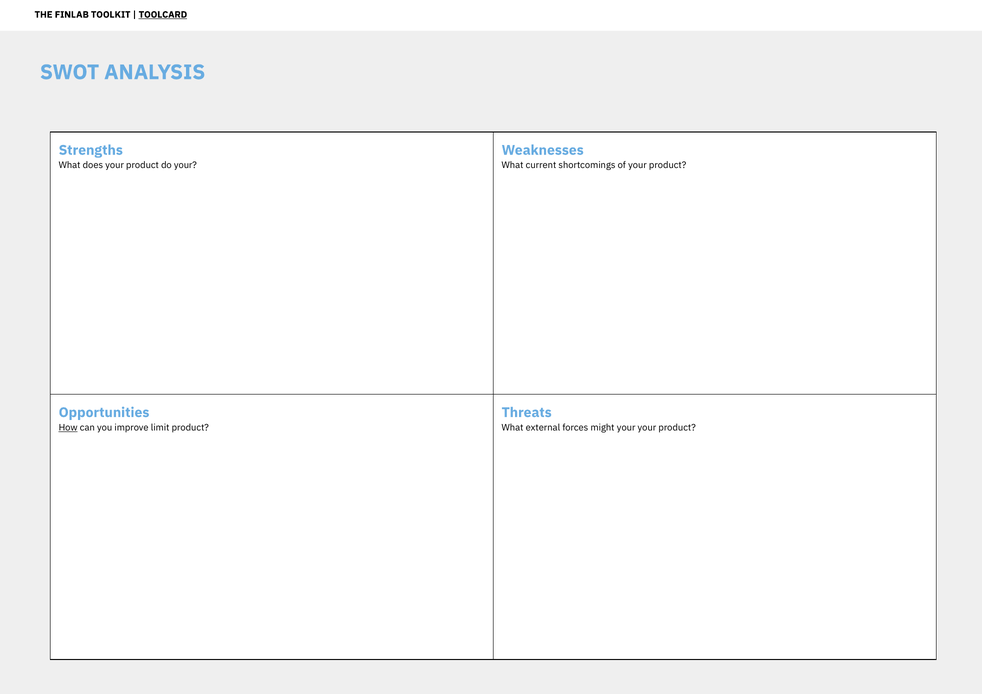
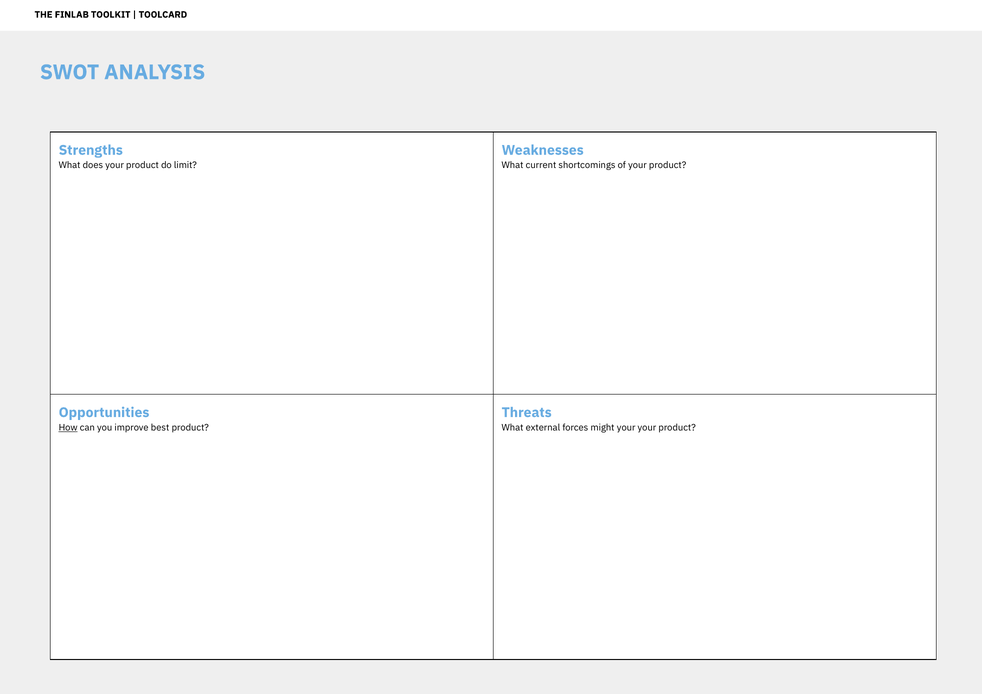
TOOLCARD underline: present -> none (163, 15)
do your: your -> limit (185, 165)
limit: limit -> best (160, 428)
